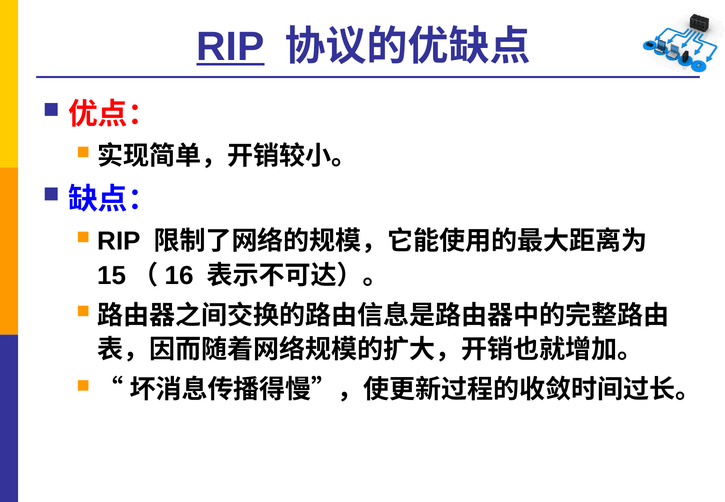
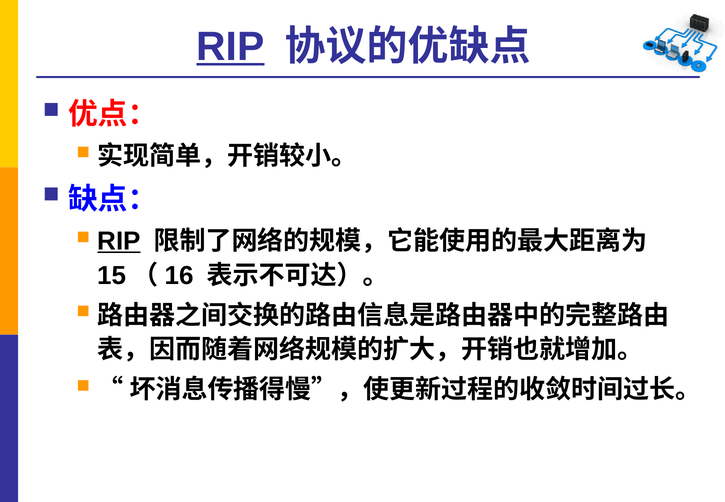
RIP underline: none -> present (119, 241)
